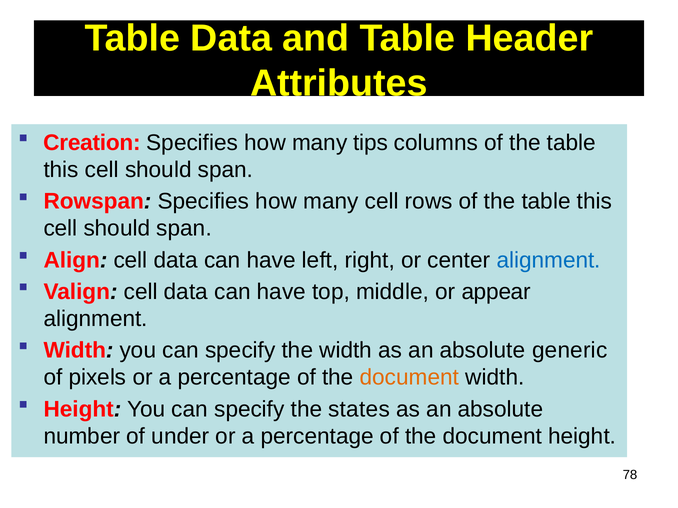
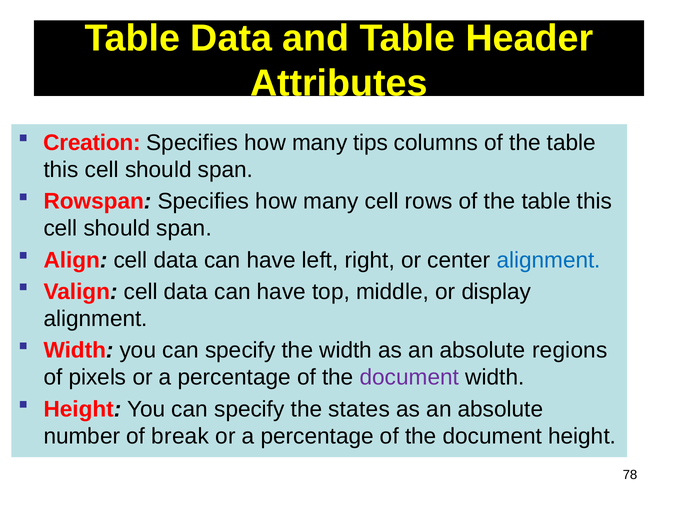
appear: appear -> display (496, 292)
generic: generic -> regions (570, 351)
document colour: orange -> purple (409, 378)
under: under -> break (180, 437)
